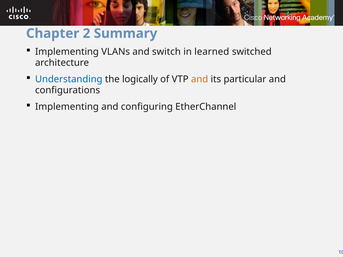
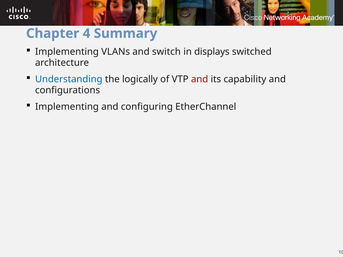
2: 2 -> 4 (87, 33)
learned: learned -> displays (212, 52)
and colour: orange -> red (200, 79)
particular: particular -> capability (245, 79)
